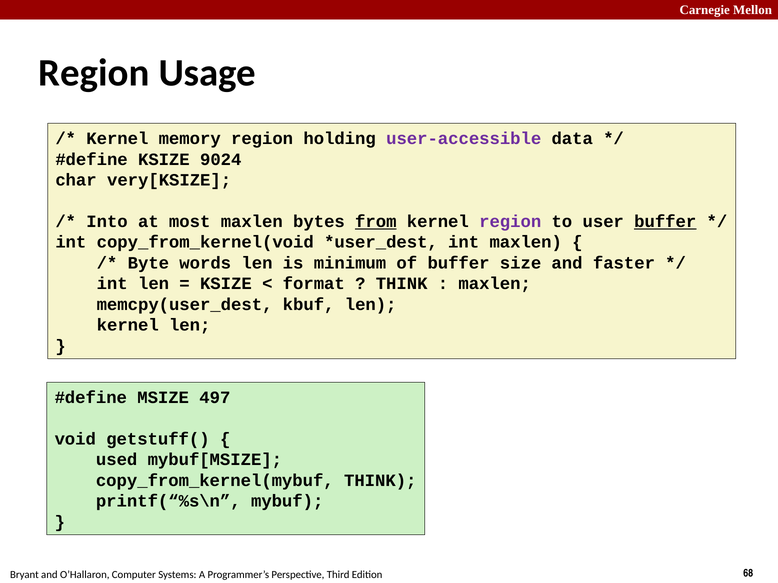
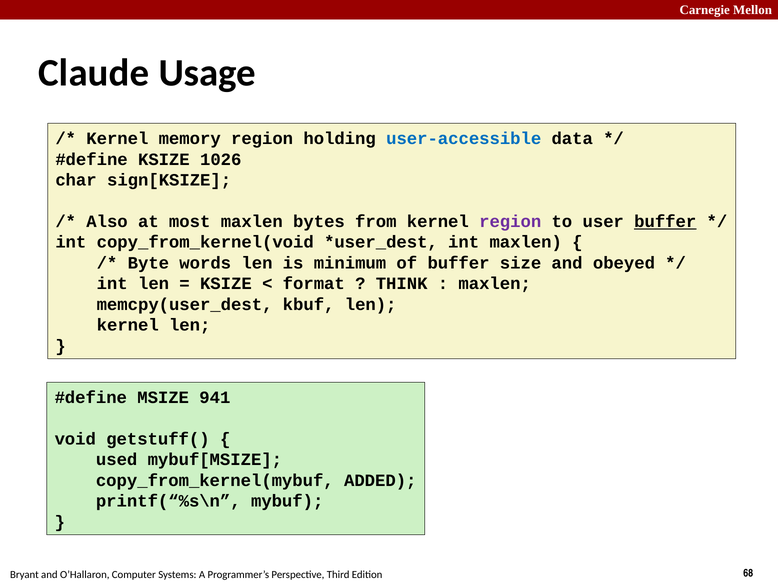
Region: Region -> Claude (94, 73)
user-accessible colour: purple -> blue (464, 139)
9024: 9024 -> 1026 (221, 160)
very[KSIZE: very[KSIZE -> sign[KSIZE (169, 180)
Into: Into -> Also (107, 222)
from underline: present -> none (376, 222)
faster: faster -> obeyed (624, 263)
497: 497 -> 941 (215, 398)
copy_from_kernel(mybuf THINK: THINK -> ADDED (380, 481)
